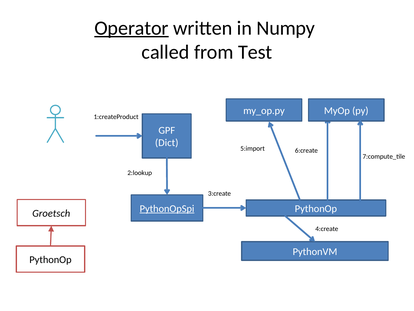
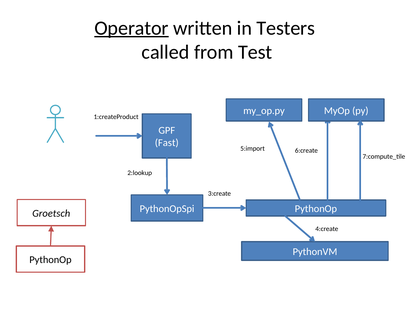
Numpy: Numpy -> Testers (286, 28)
Dict: Dict -> Fast (167, 143)
PythonOpSpi underline: present -> none (167, 208)
